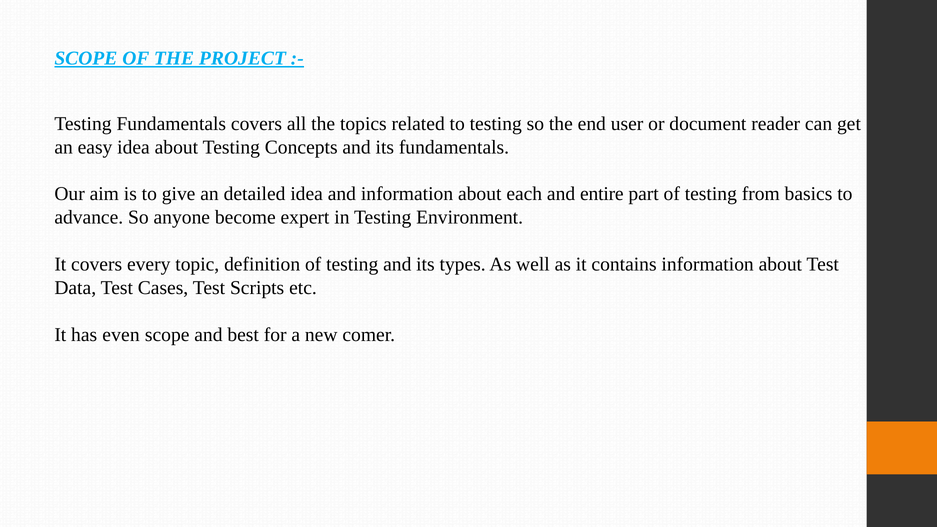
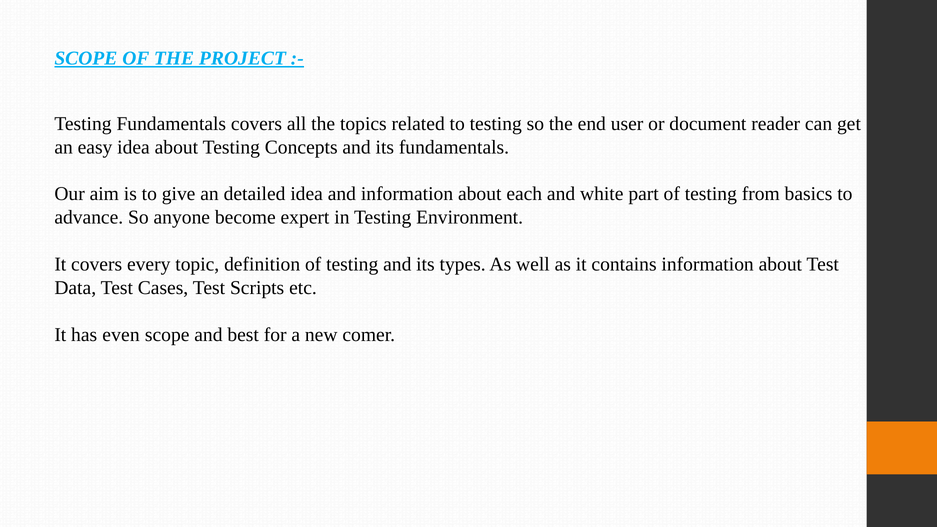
entire: entire -> white (602, 194)
